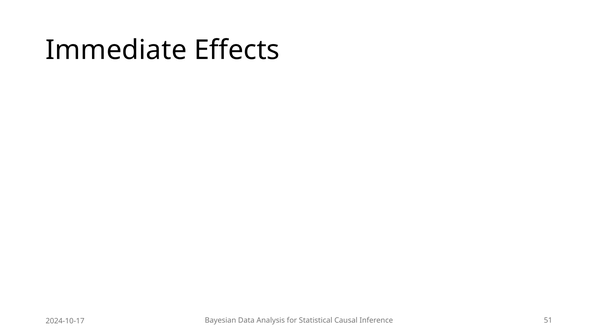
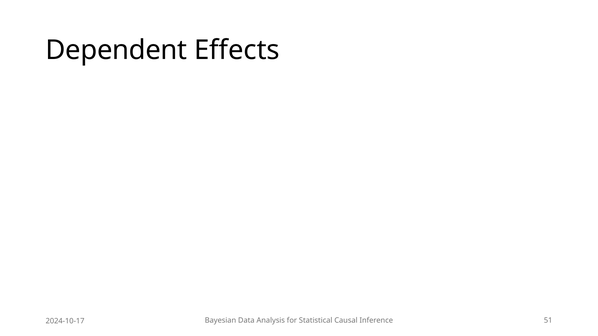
Immediate: Immediate -> Dependent (116, 50)
